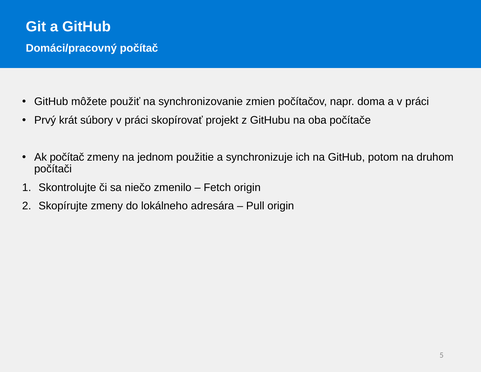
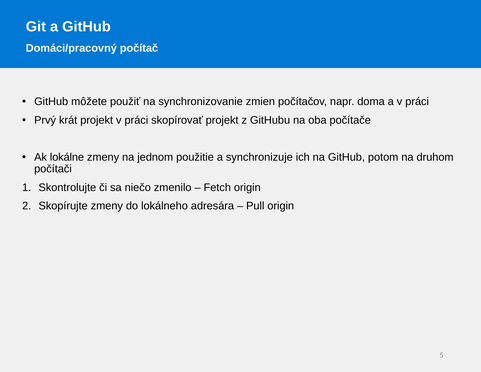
krát súbory: súbory -> projekt (97, 120)
Ak počítač: počítač -> lokálne (67, 157)
